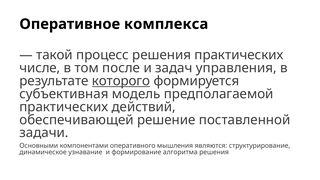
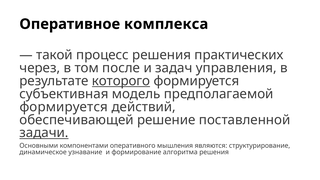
числе: числе -> через (40, 68)
практических: практических -> формируется (64, 107)
задачи underline: none -> present (44, 133)
